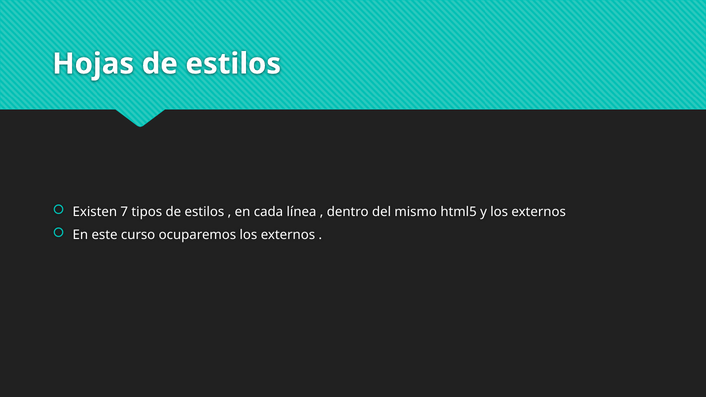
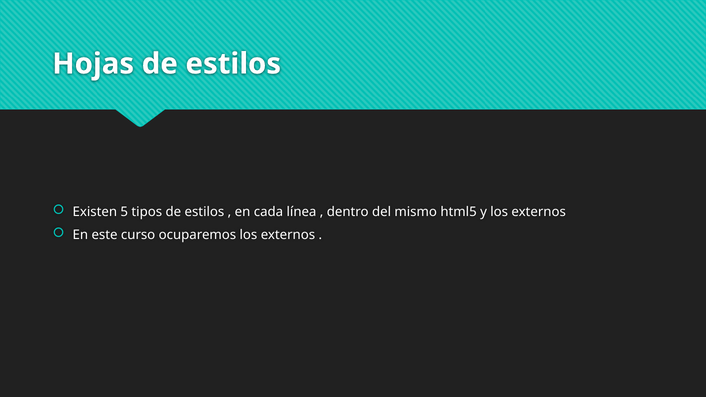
7: 7 -> 5 (124, 212)
